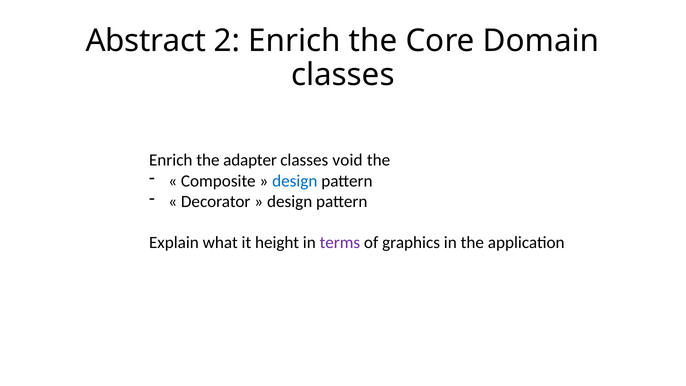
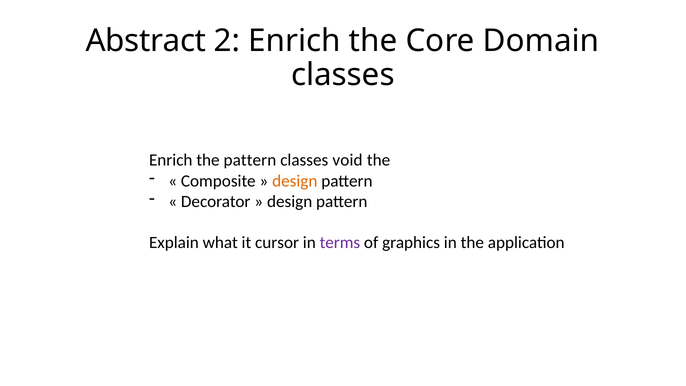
the adapter: adapter -> pattern (250, 160)
design colour: blue -> orange (295, 181)
height: height -> cursor (277, 243)
